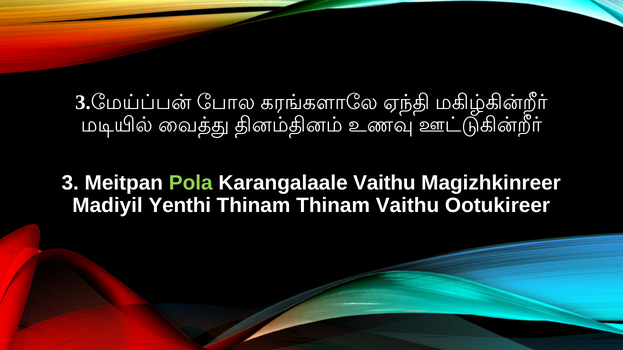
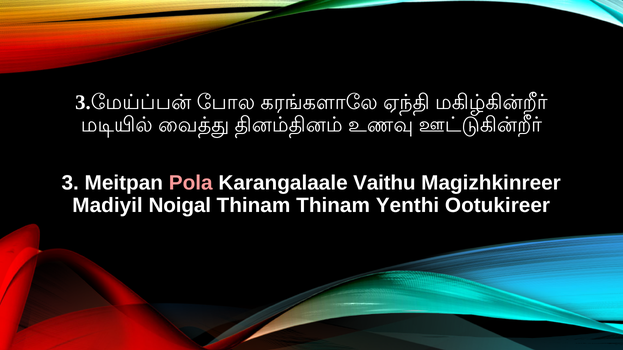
Pola colour: light green -> pink (191, 183)
Yenthi: Yenthi -> Noigal (180, 206)
Thinam Vaithu: Vaithu -> Yenthi (407, 206)
